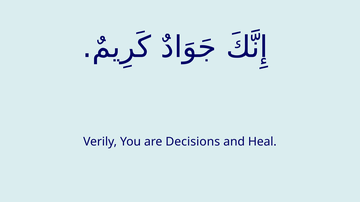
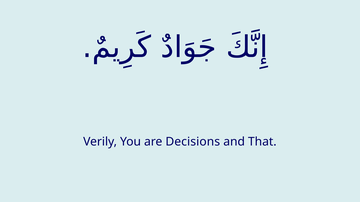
Heal: Heal -> That (262, 142)
